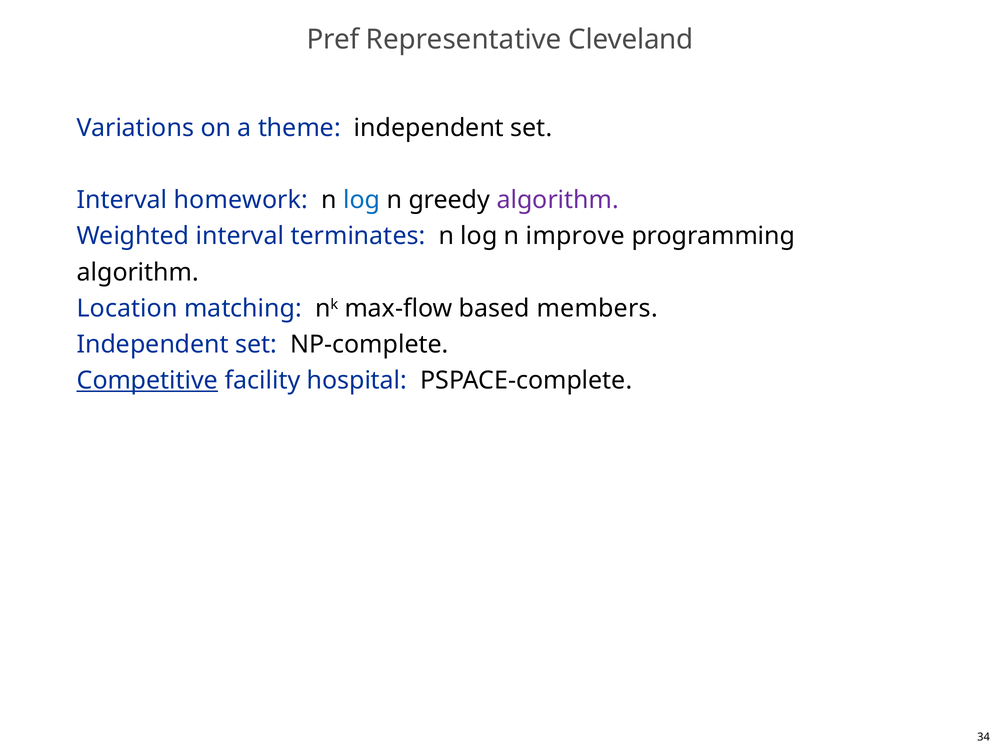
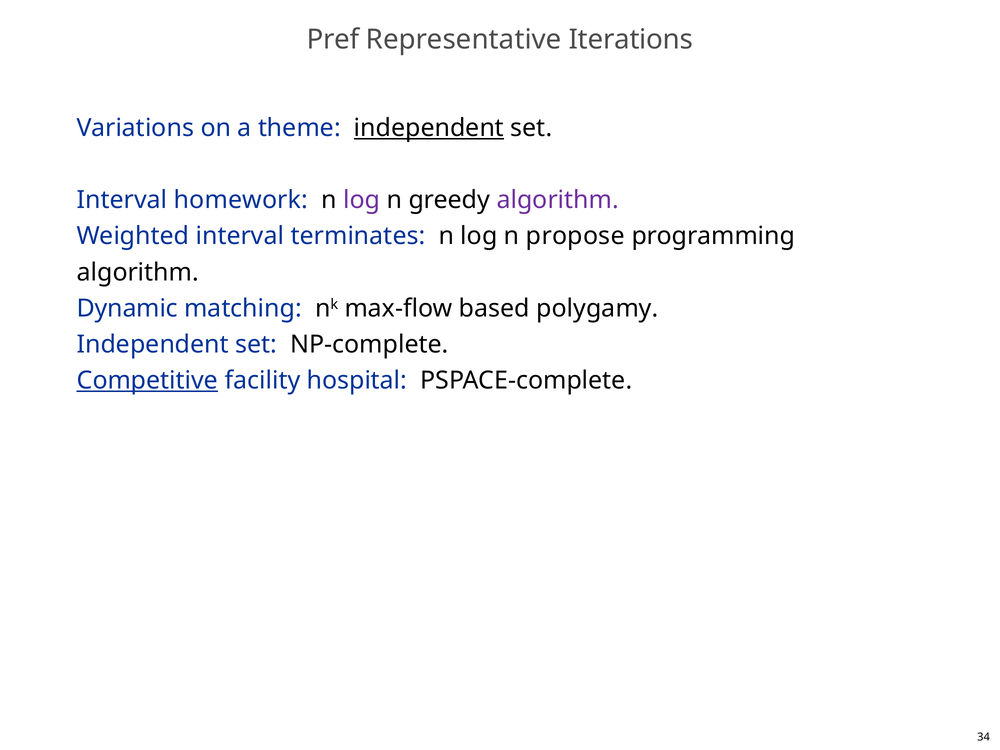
Cleveland: Cleveland -> Iterations (631, 39)
independent underline: none -> present (429, 128)
log colour: blue -> purple (362, 200)
improve: improve -> propose (575, 236)
Location: Location -> Dynamic (127, 308)
members: members -> polygamy (597, 308)
